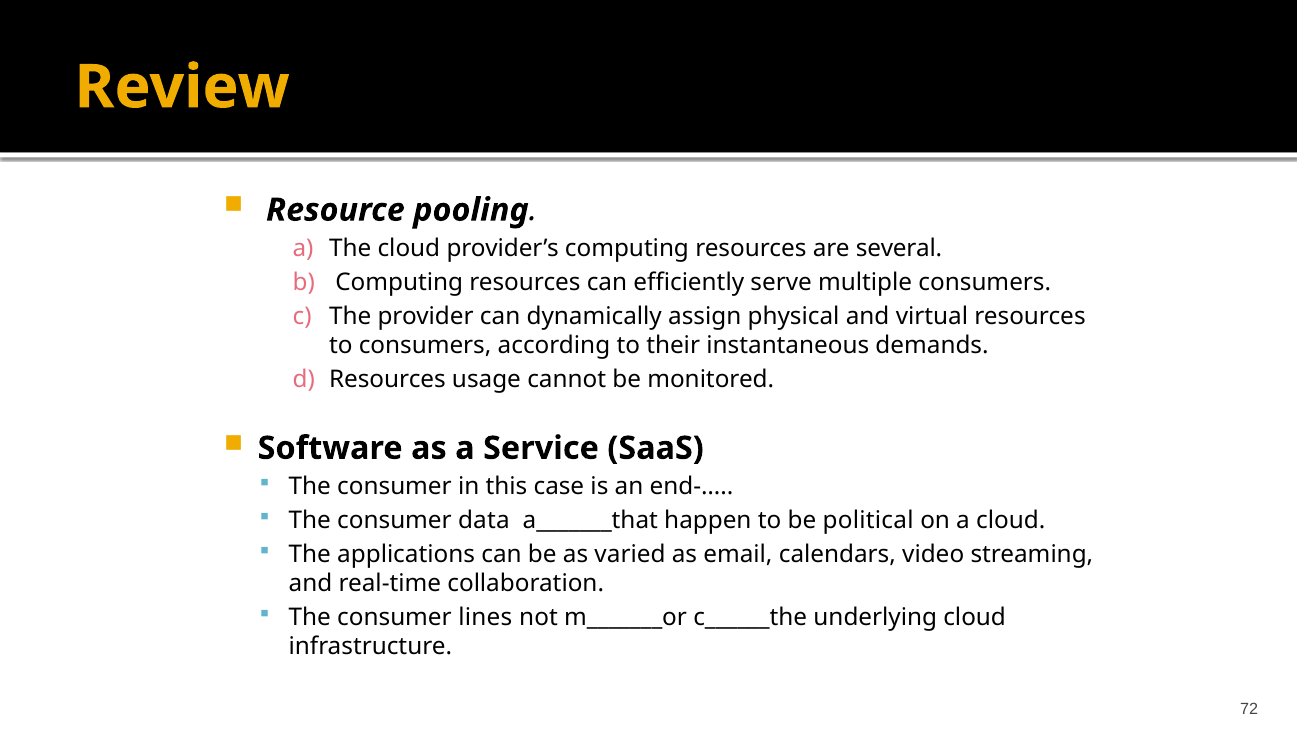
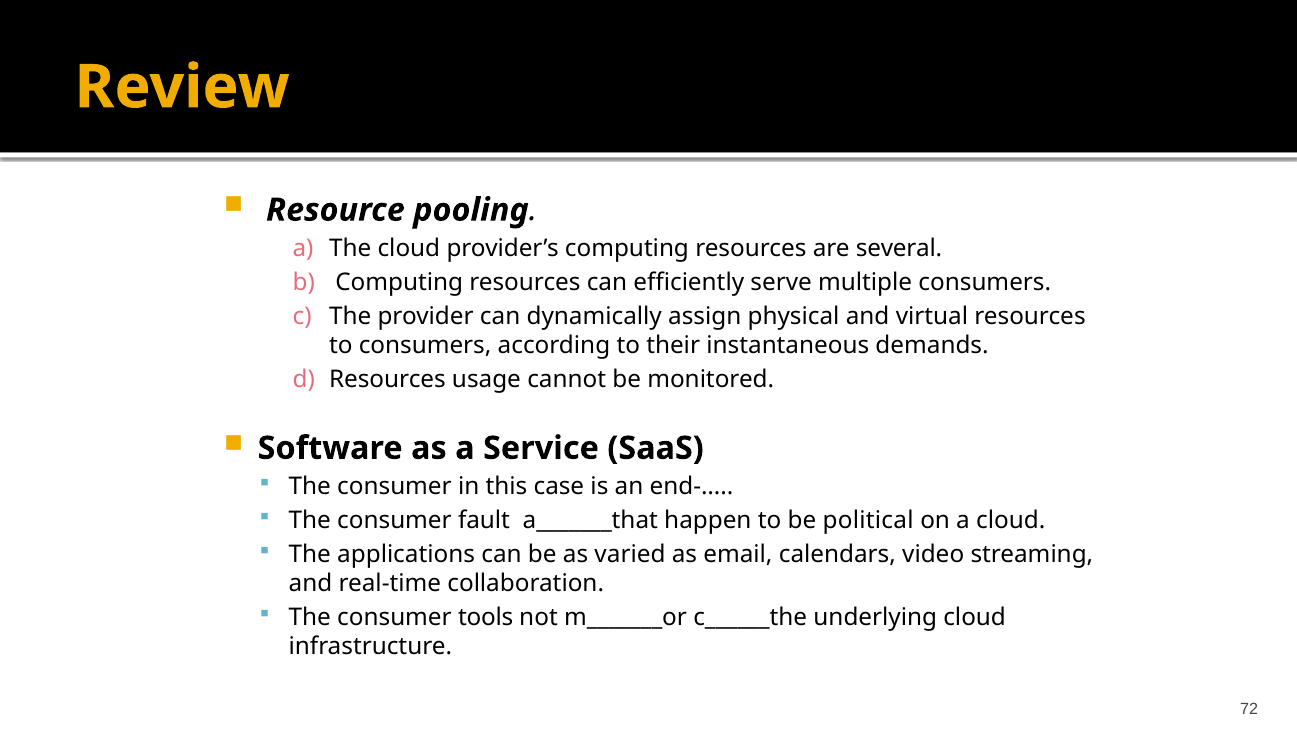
data: data -> fault (484, 521)
lines: lines -> tools (486, 618)
